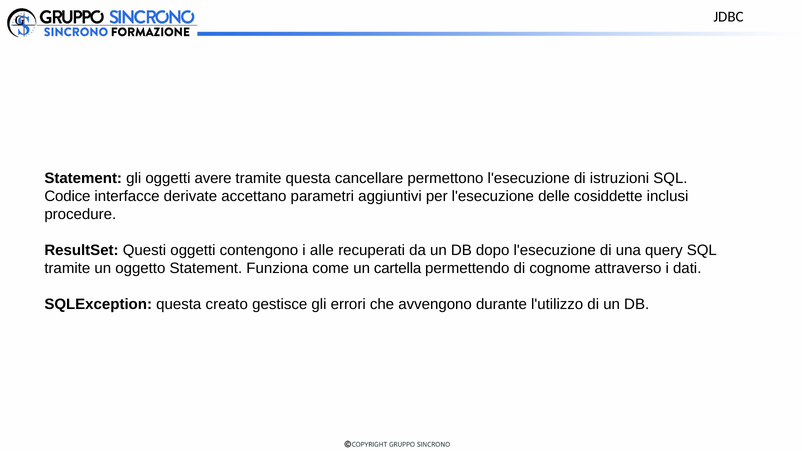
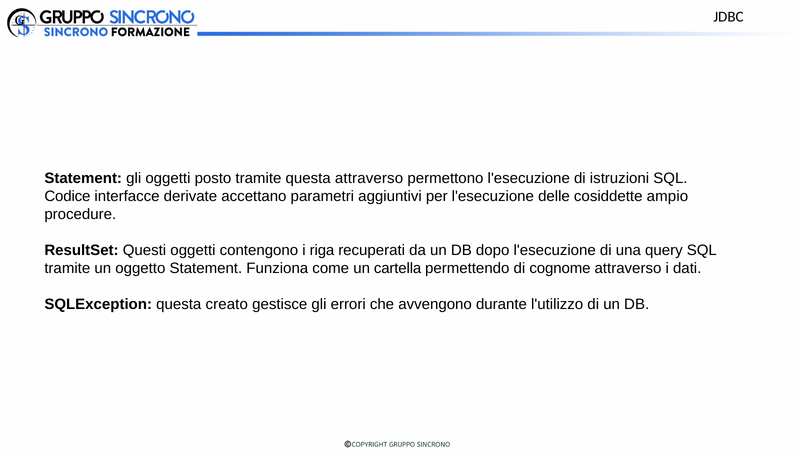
avere: avere -> posto (213, 178)
questa cancellare: cancellare -> attraverso (369, 178)
inclusi: inclusi -> ampio (667, 196)
alle: alle -> riga (322, 250)
